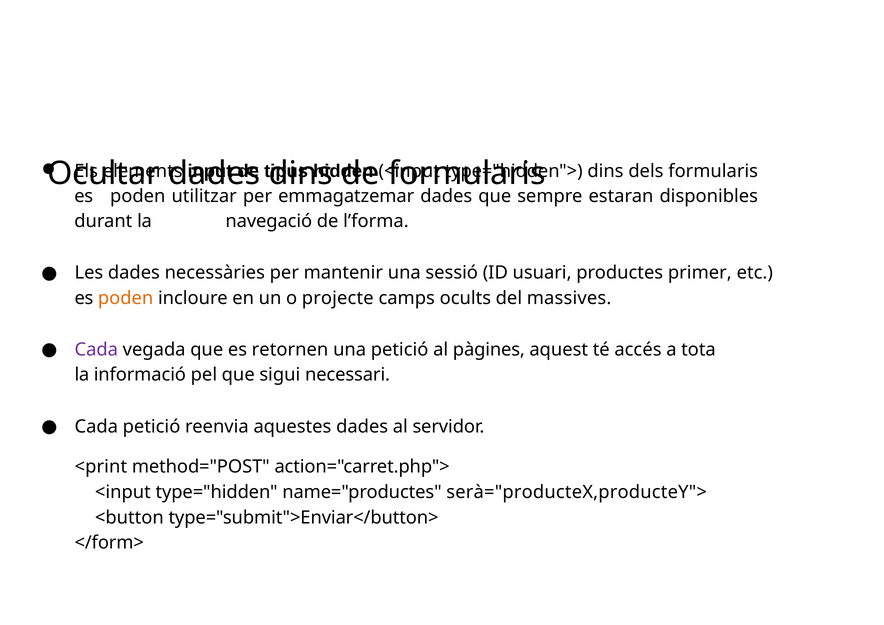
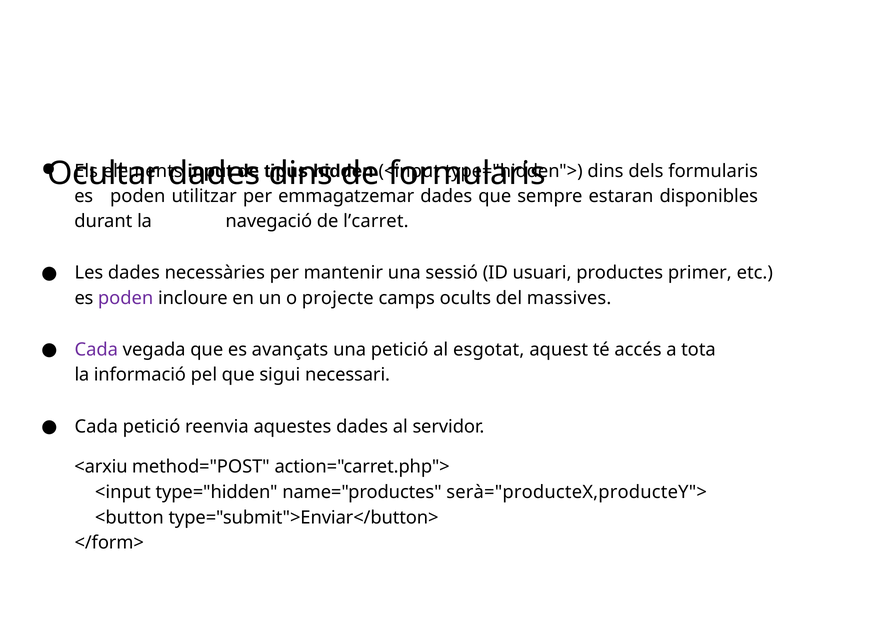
l’forma: l’forma -> l’carret (376, 221)
poden colour: orange -> purple (126, 298)
retornen: retornen -> avançats (290, 350)
pàgines: pàgines -> esgotat (489, 350)
<print: <print -> <arxiu (101, 467)
